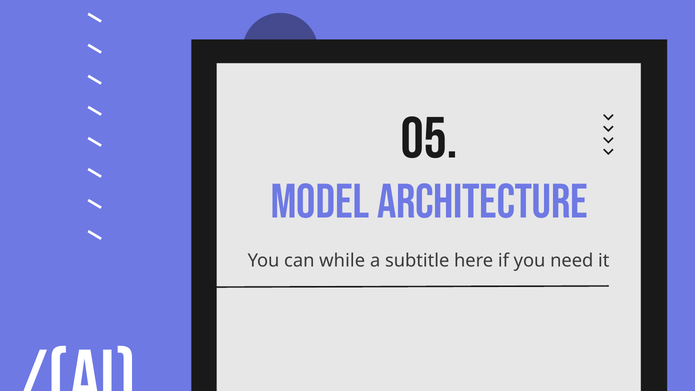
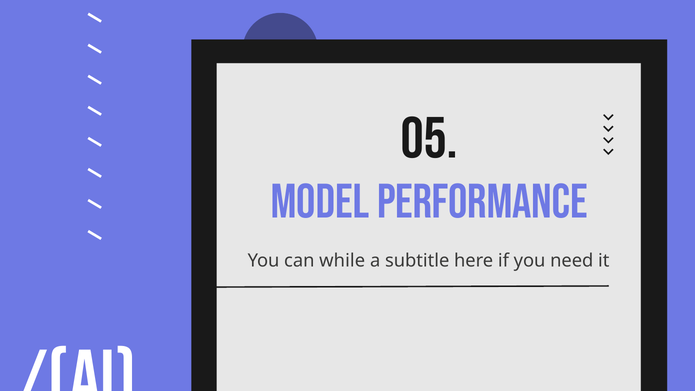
architecture: architecture -> performance (482, 202)
